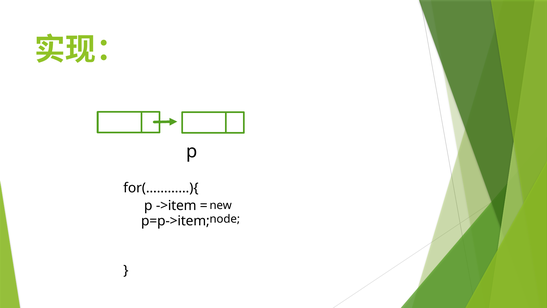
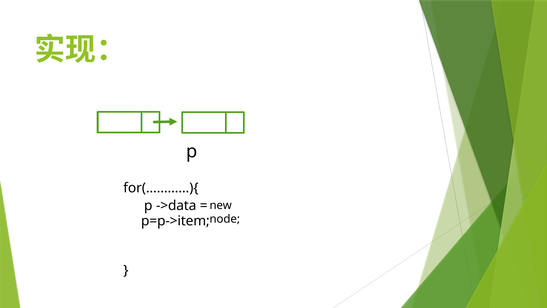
->item: ->item -> ->data (176, 205)
